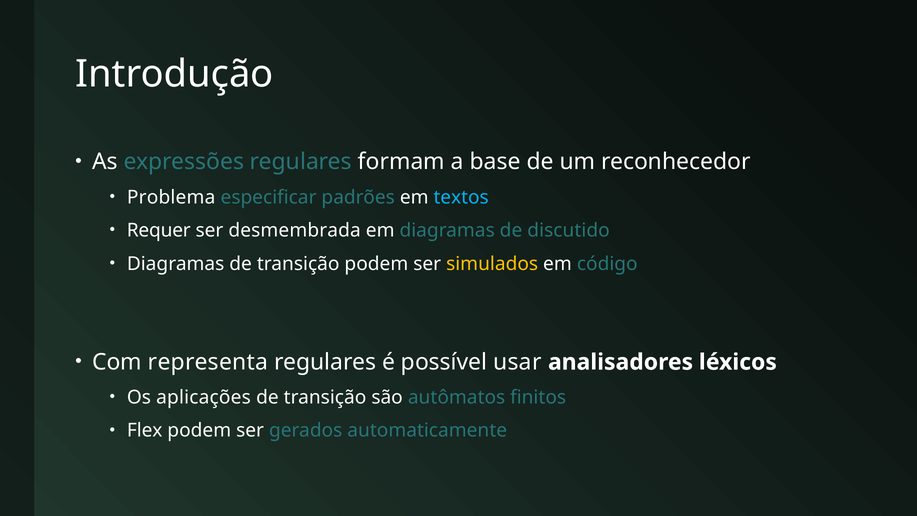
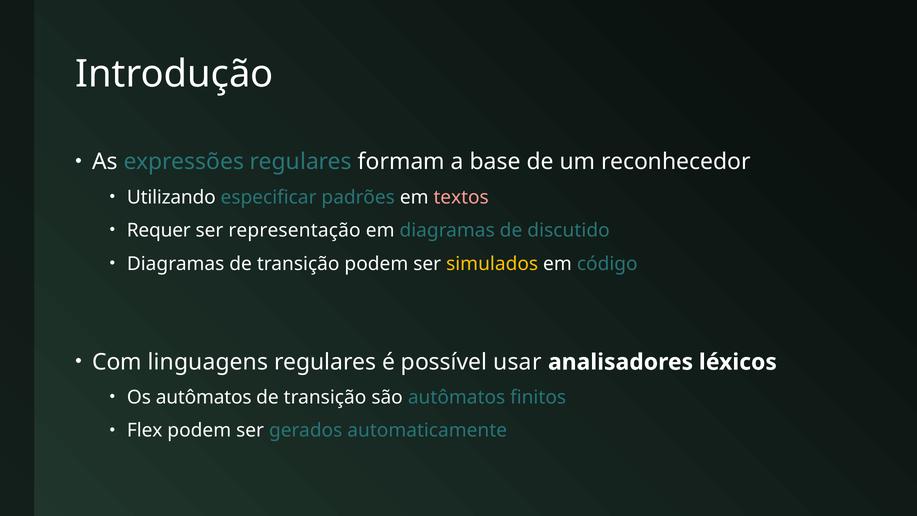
Problema: Problema -> Utilizando (171, 197)
textos colour: light blue -> pink (461, 197)
desmembrada: desmembrada -> representação (295, 230)
representa: representa -> linguagens (208, 362)
Os aplicações: aplicações -> autômatos (204, 397)
